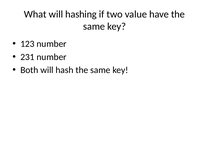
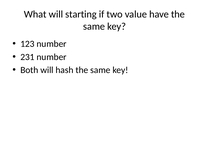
hashing: hashing -> starting (81, 14)
